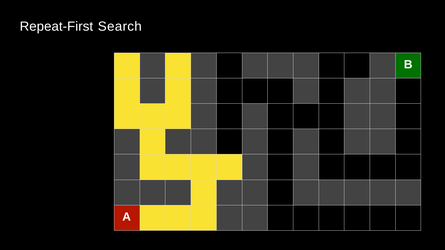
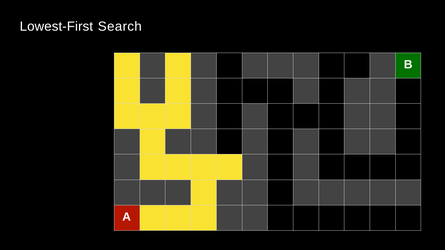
Repeat-First: Repeat-First -> Lowest-First (56, 26)
